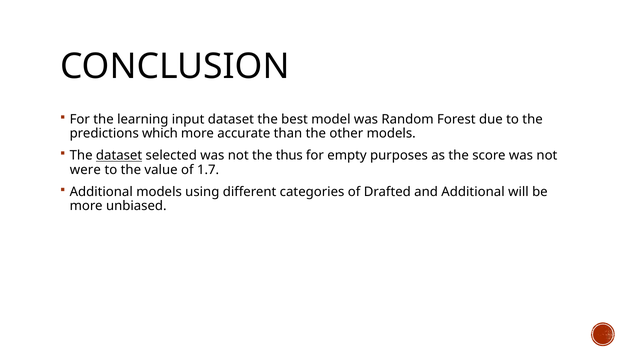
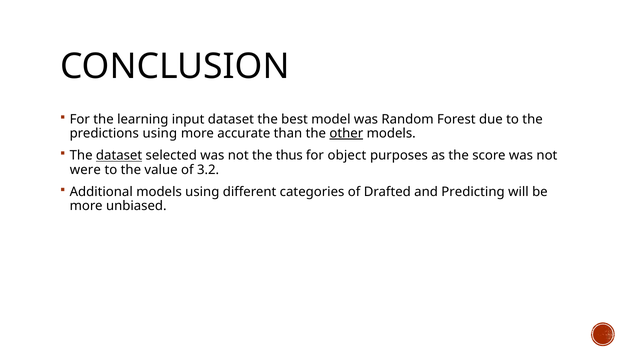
predictions which: which -> using (160, 134)
other underline: none -> present (346, 134)
empty: empty -> object (347, 156)
1.7: 1.7 -> 3.2 (208, 170)
and Additional: Additional -> Predicting (473, 192)
